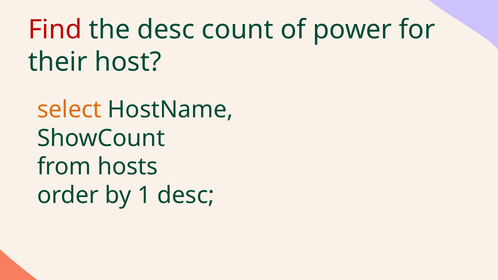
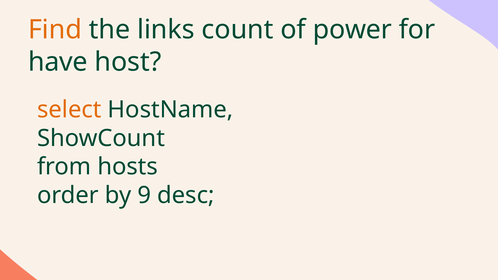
Find colour: red -> orange (55, 30)
the desc: desc -> links (166, 30)
their: their -> have (58, 62)
1: 1 -> 9 (144, 195)
